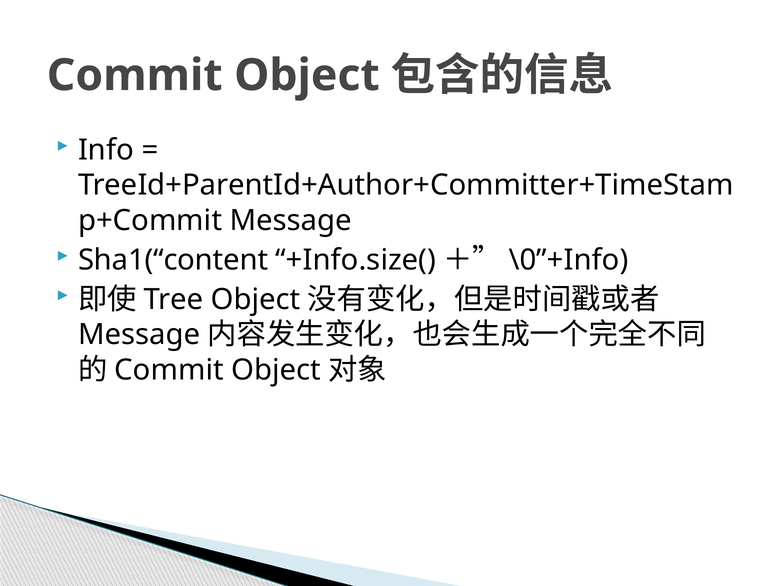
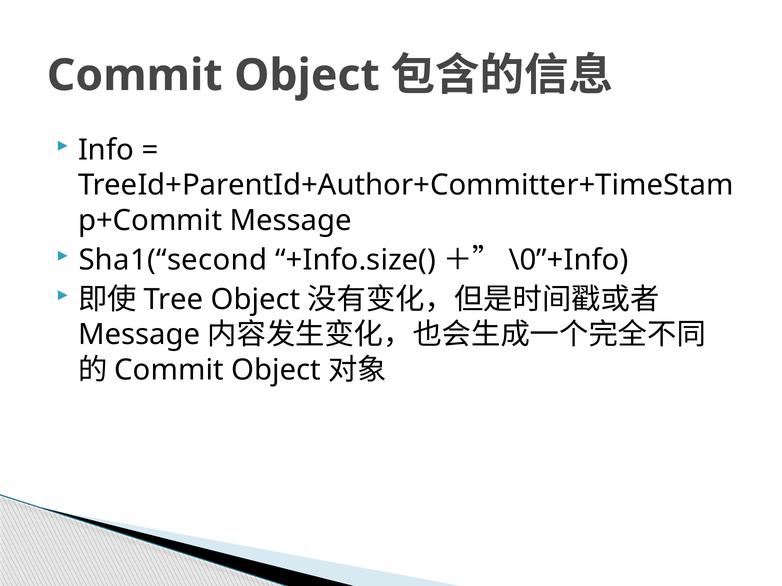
Sha1(“content: Sha1(“content -> Sha1(“second (173, 260)
